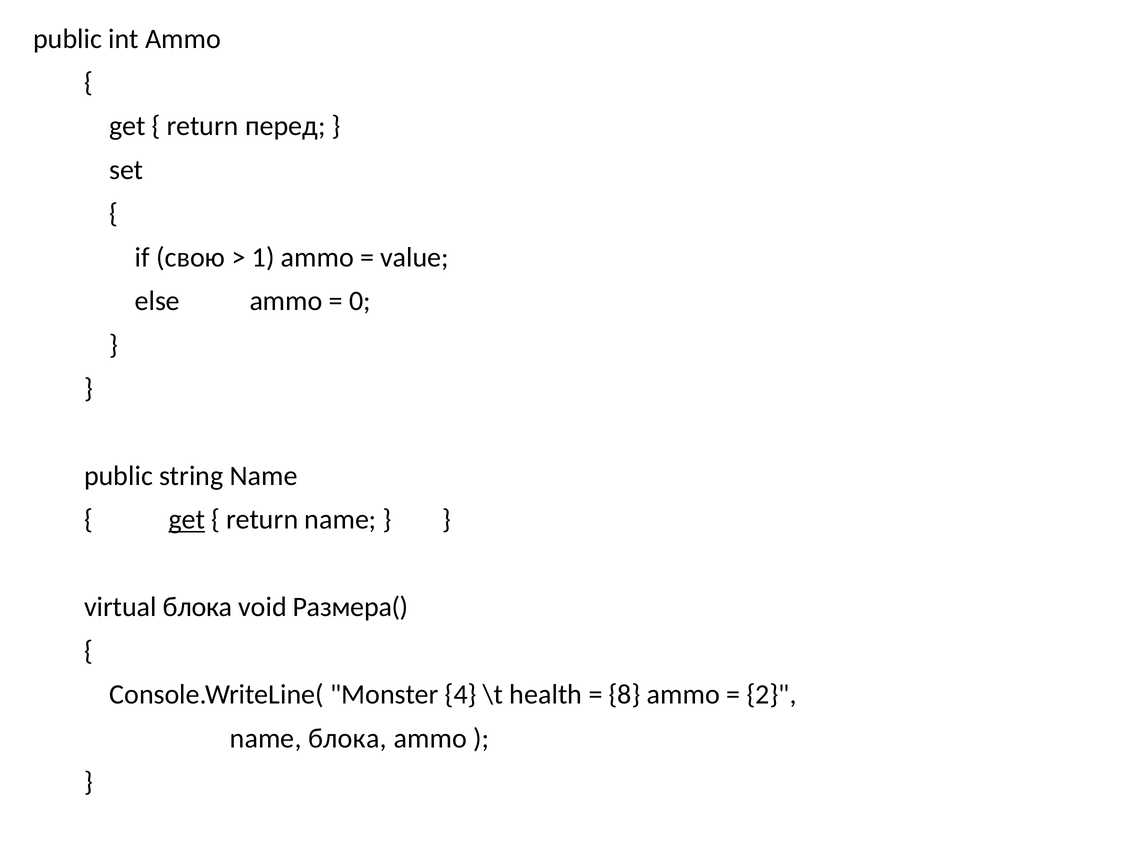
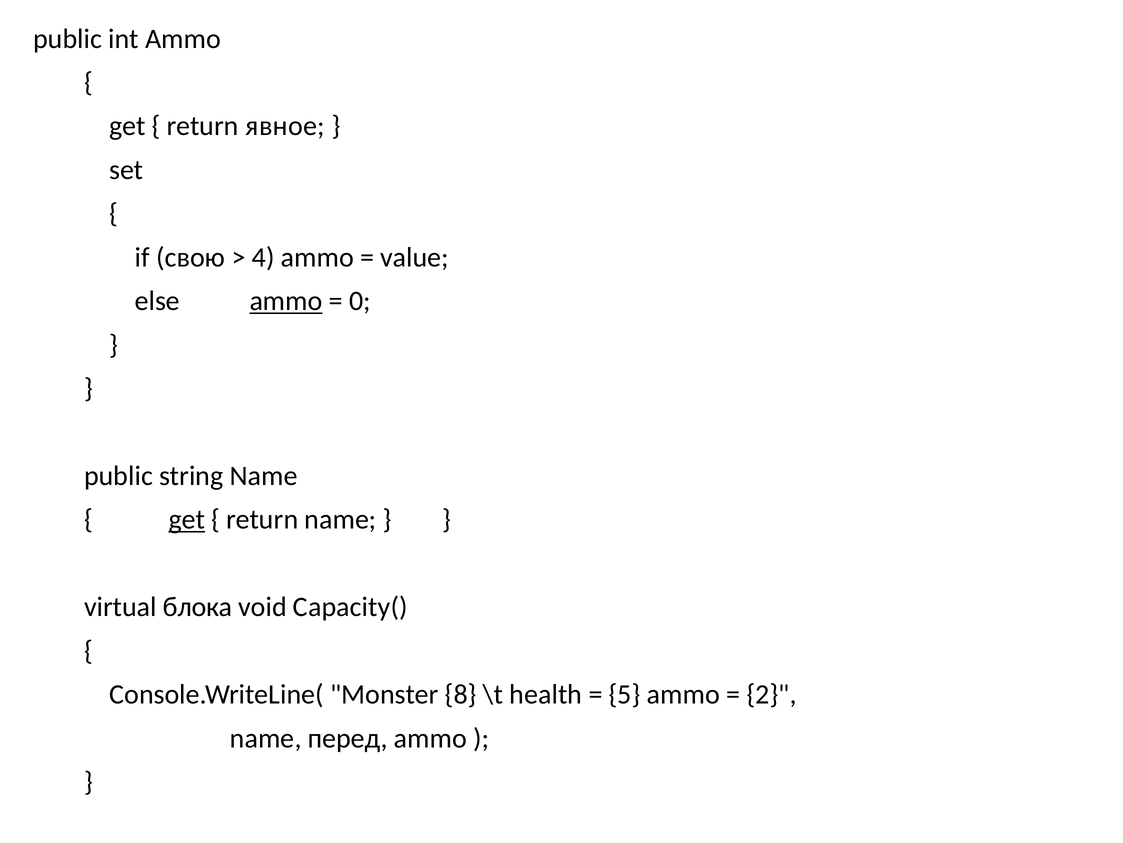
перед: перед -> явное (285, 126)
1: 1 -> 4 (263, 257)
ammo underline: none -> present (286, 301)
Размера(: Размера( -> Capacity( (350, 607)
4: 4 -> 8 (461, 694)
8: 8 -> 5 (625, 694)
name блока: блока -> перед (348, 738)
